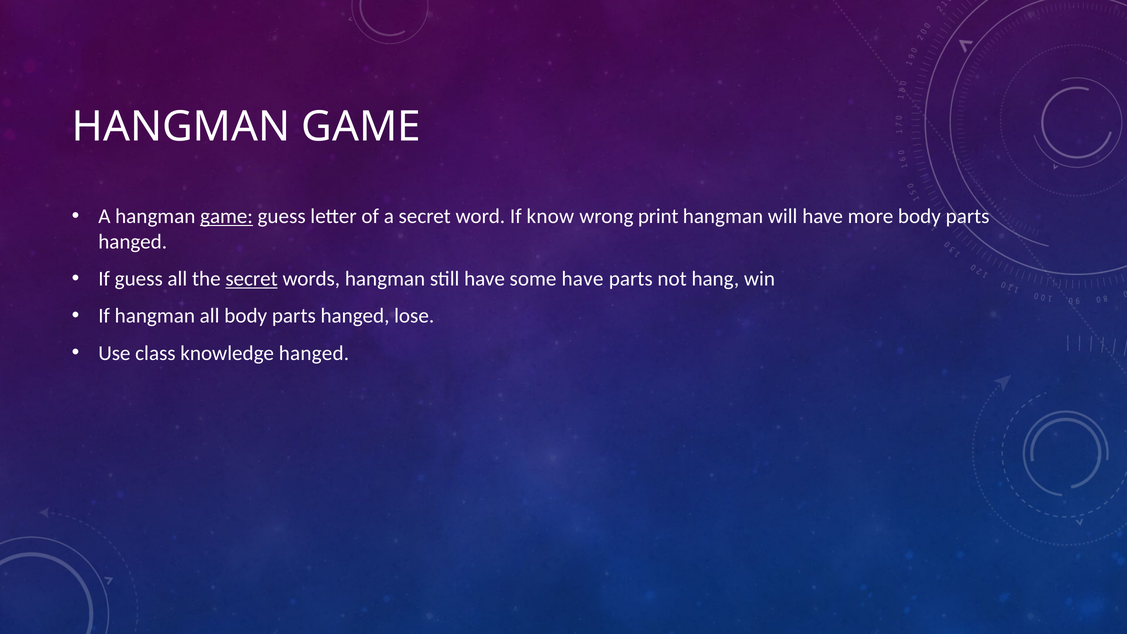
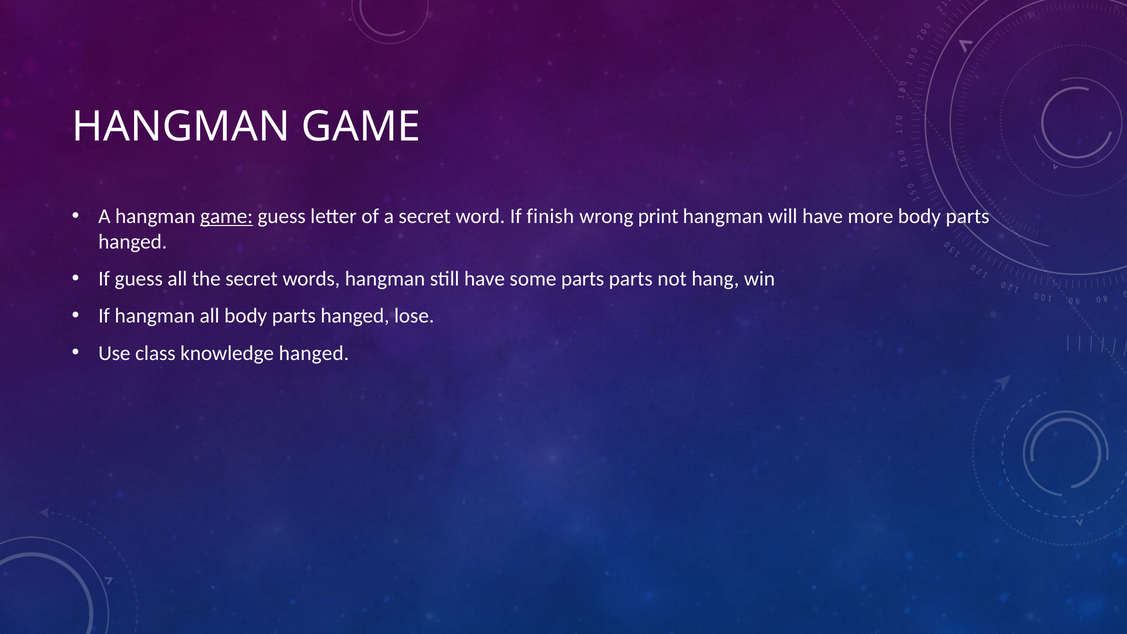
know: know -> finish (550, 216)
secret underline: present -> none (252, 279)
some have: have -> parts (583, 279)
